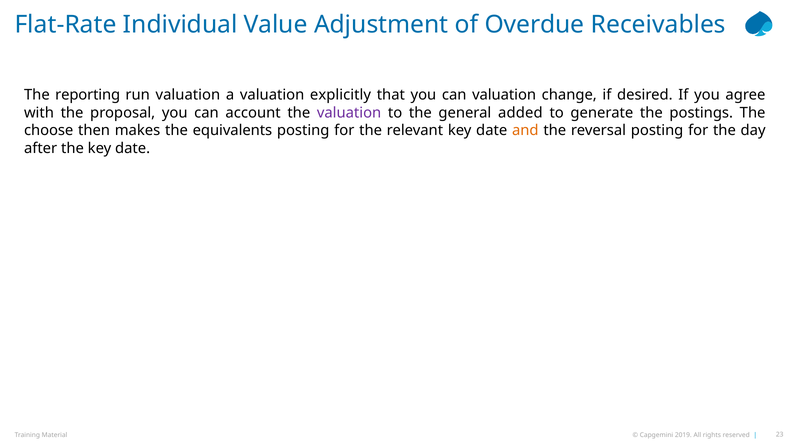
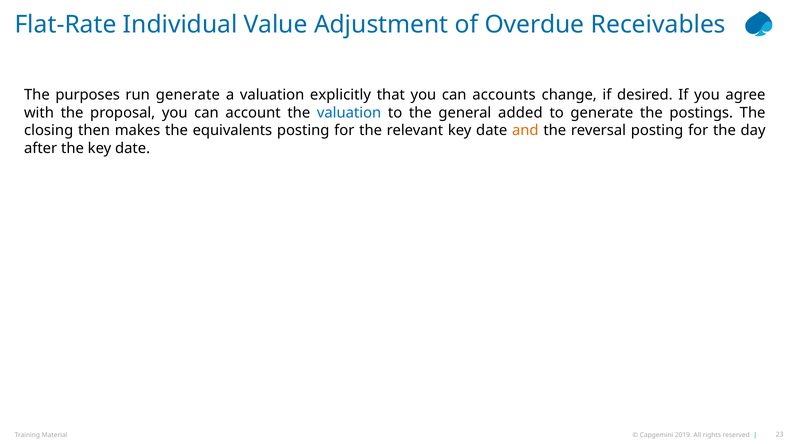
reporting: reporting -> purposes (88, 95)
run valuation: valuation -> generate (188, 95)
can valuation: valuation -> accounts (504, 95)
valuation colour: purple -> blue (349, 113)
choose: choose -> closing (49, 131)
